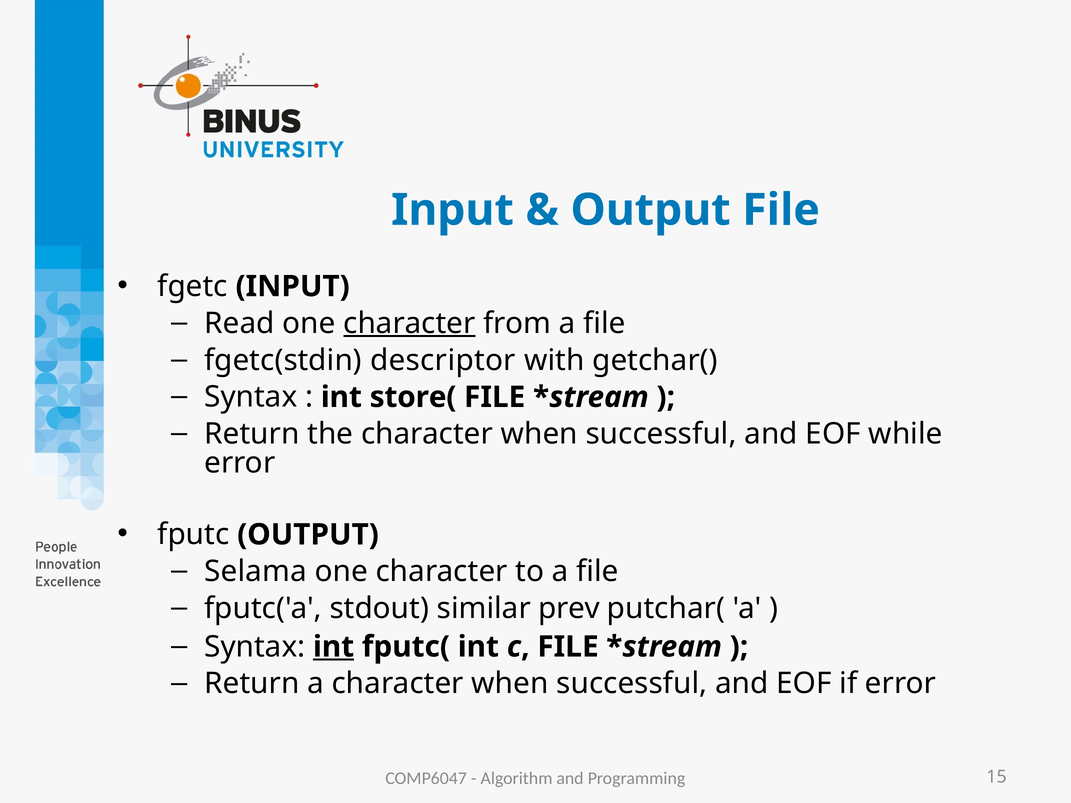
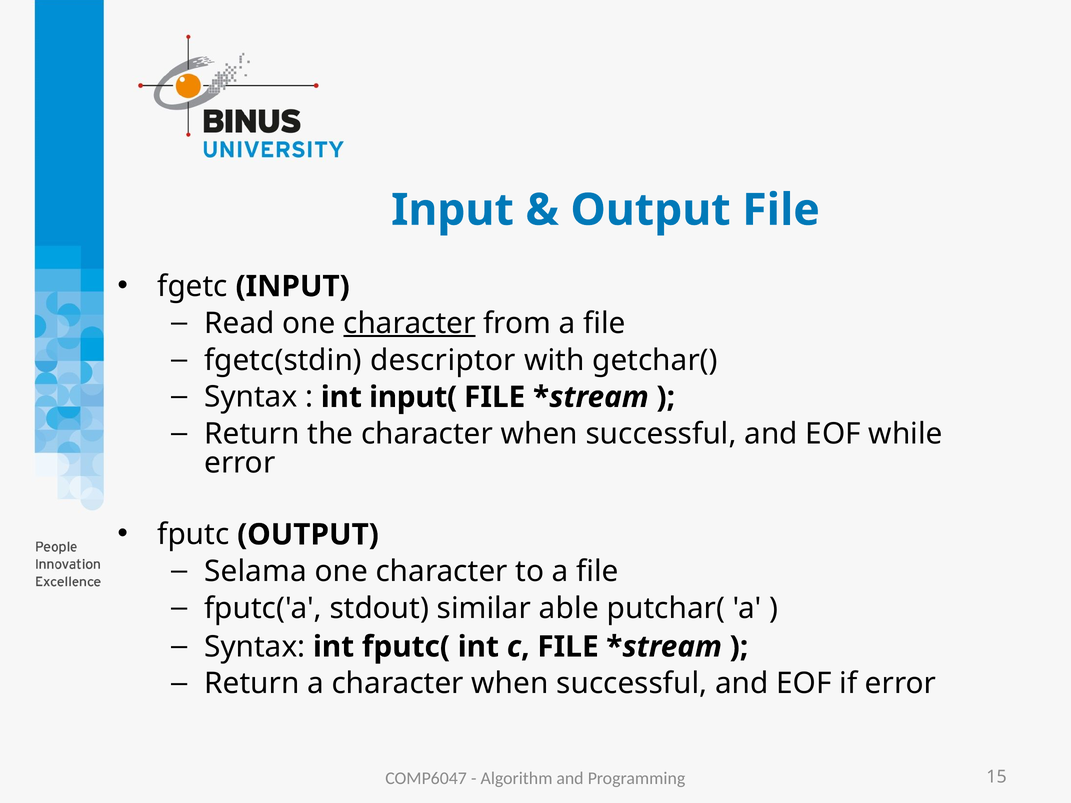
store(: store( -> input( (413, 397)
prev: prev -> able (569, 609)
int underline: present -> none (334, 647)
